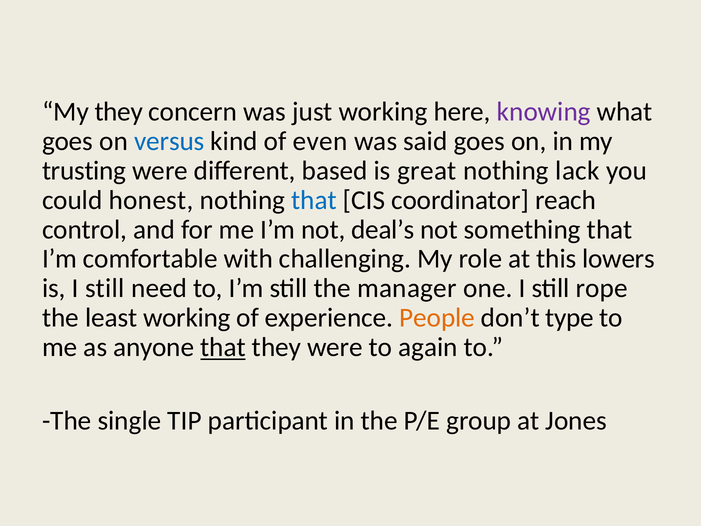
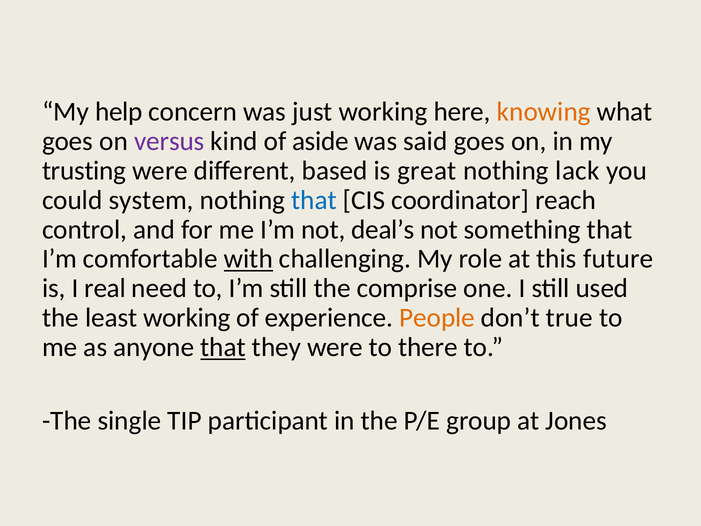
My they: they -> help (119, 112)
knowing colour: purple -> orange (544, 112)
versus colour: blue -> purple (169, 141)
even: even -> aside (320, 141)
honest: honest -> system (151, 200)
with underline: none -> present (248, 259)
lowers: lowers -> future (618, 259)
is I still: still -> real (105, 288)
manager: manager -> comprise (407, 288)
rope: rope -> used (602, 288)
type: type -> true (569, 318)
again: again -> there (428, 347)
